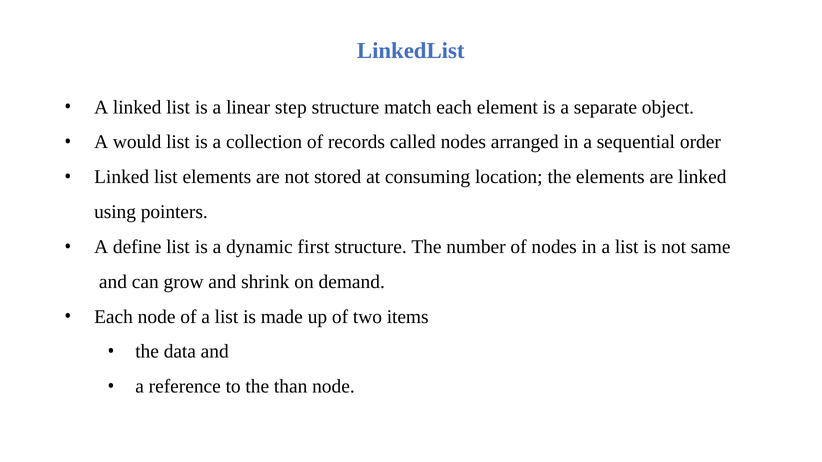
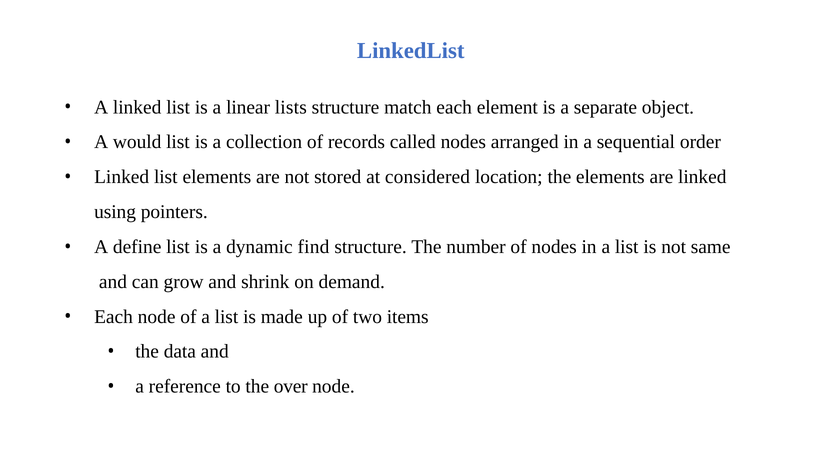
step: step -> lists (291, 107)
consuming: consuming -> considered (428, 177)
first: first -> find (313, 247)
than: than -> over (291, 387)
